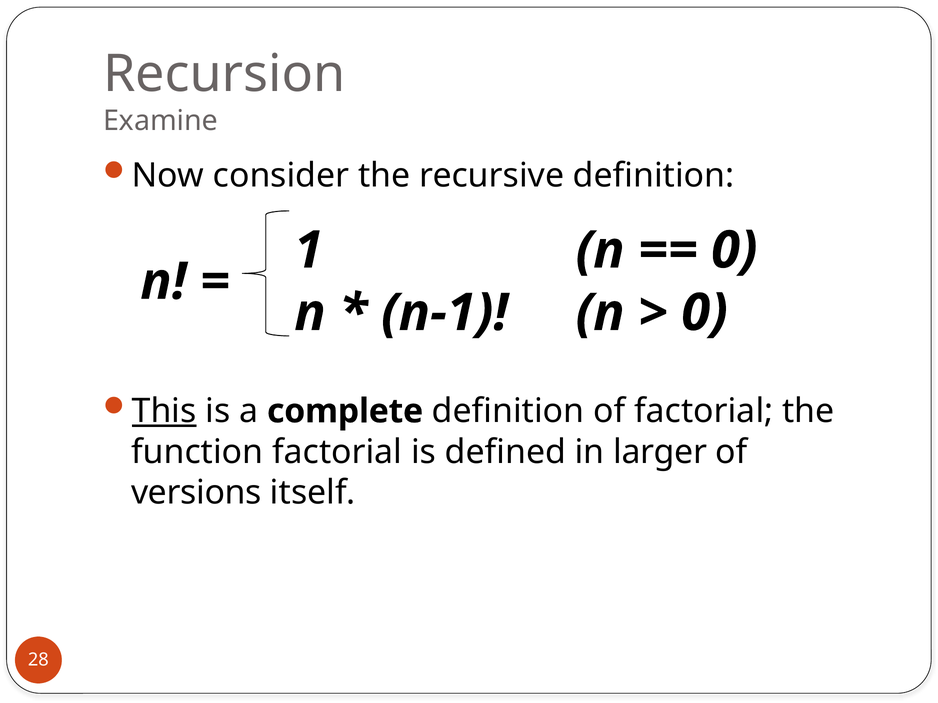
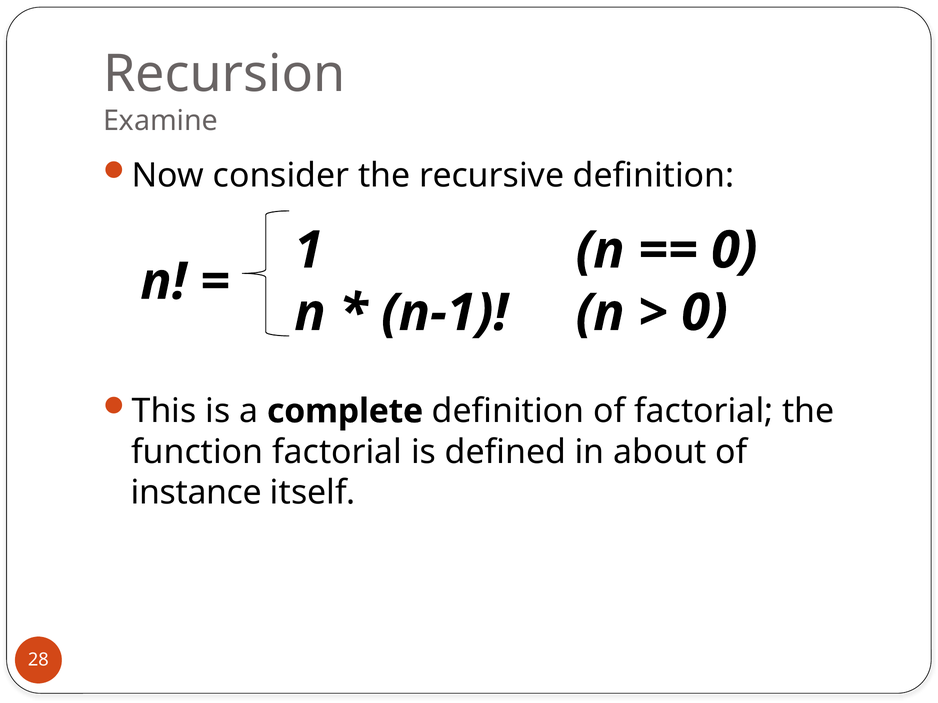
This underline: present -> none (164, 411)
larger: larger -> about (660, 452)
versions: versions -> instance (196, 493)
